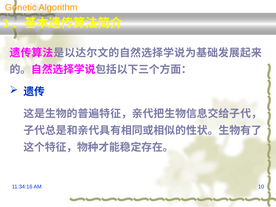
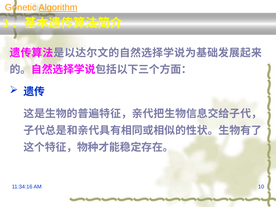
Algorithm underline: none -> present (58, 8)
